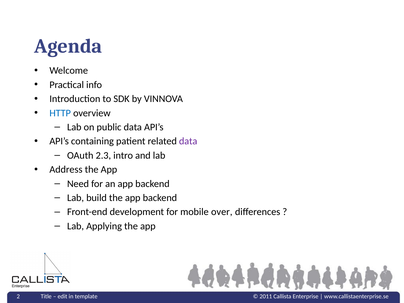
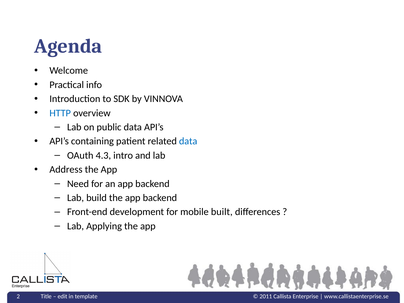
data colour: purple -> blue (188, 141)
2.3: 2.3 -> 4.3 (103, 155)
over: over -> built (222, 212)
